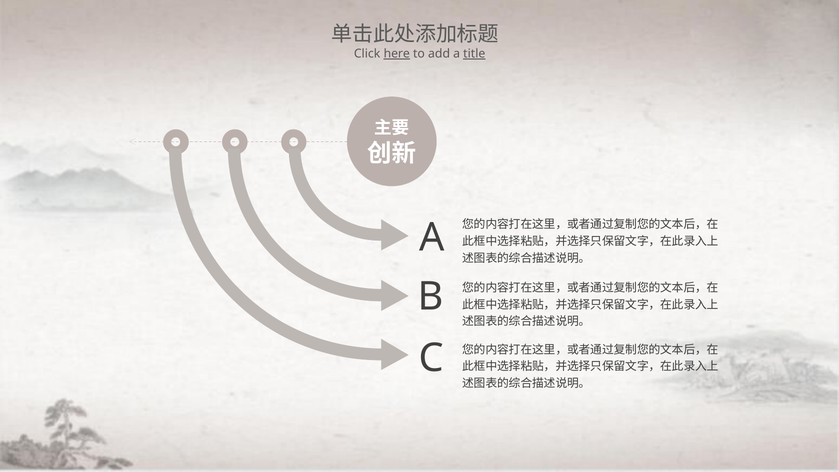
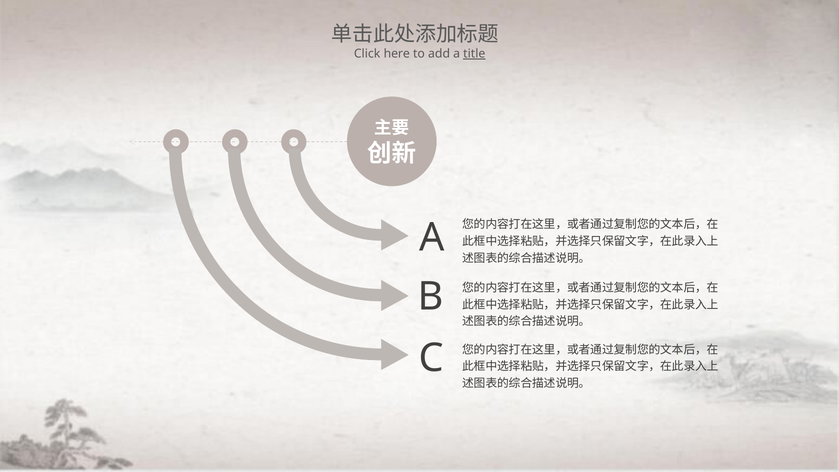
here underline: present -> none (397, 54)
